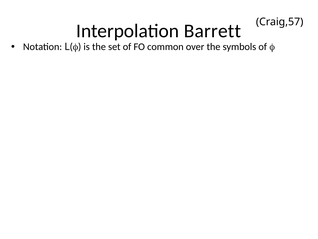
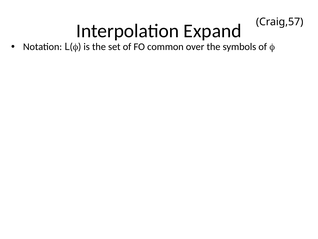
Barrett: Barrett -> Expand (213, 31)
